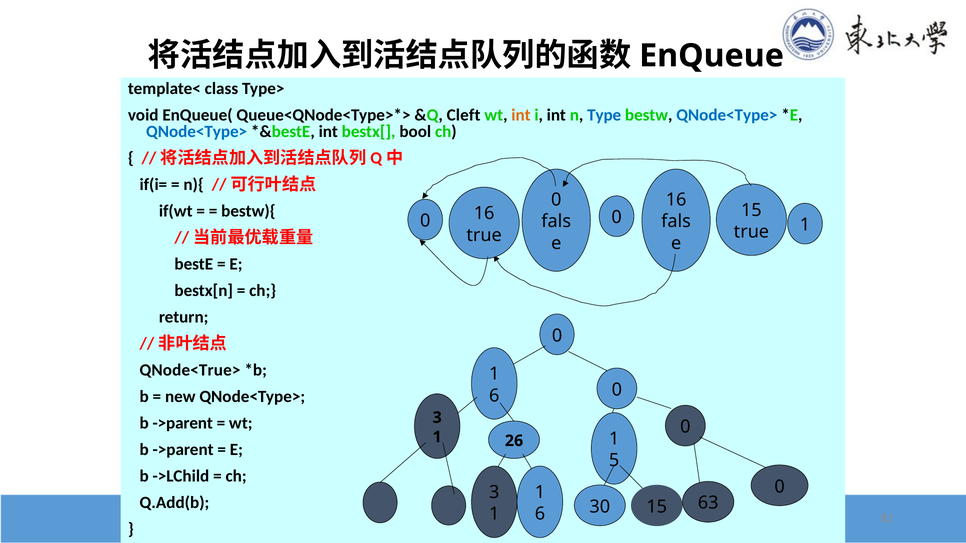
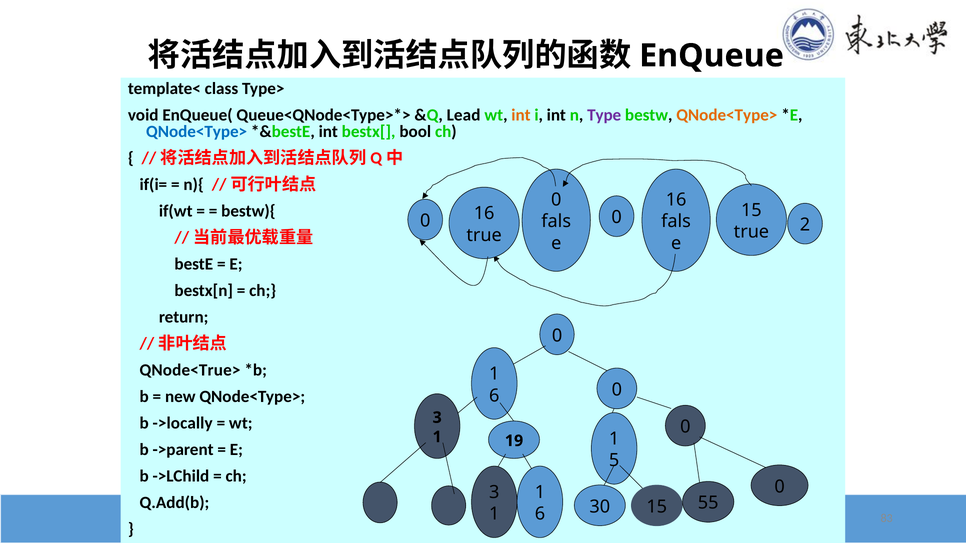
Cleft: Cleft -> Lead (464, 115)
Type colour: blue -> purple (604, 115)
QNode<Type> colour: blue -> orange (727, 115)
true 1: 1 -> 2 (805, 225)
->parent: ->parent -> ->locally (183, 423)
26: 26 -> 19 (514, 441)
63: 63 -> 55 (708, 503)
